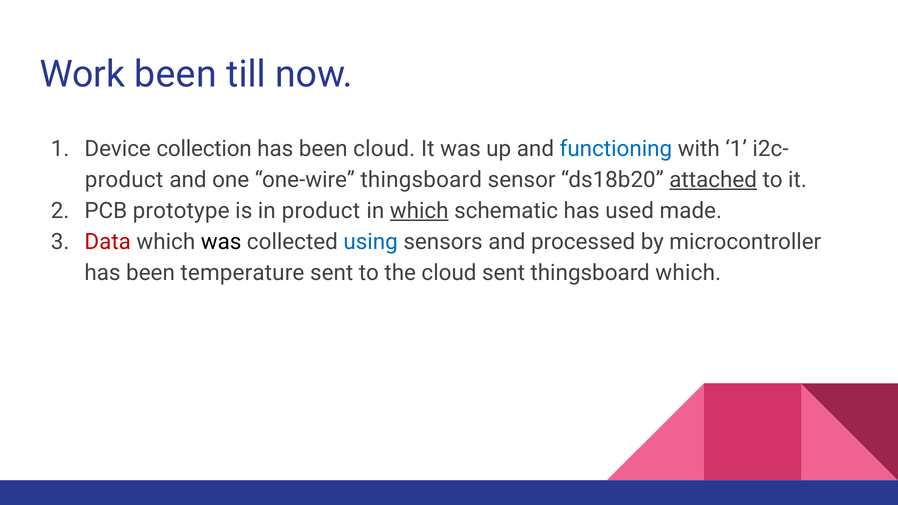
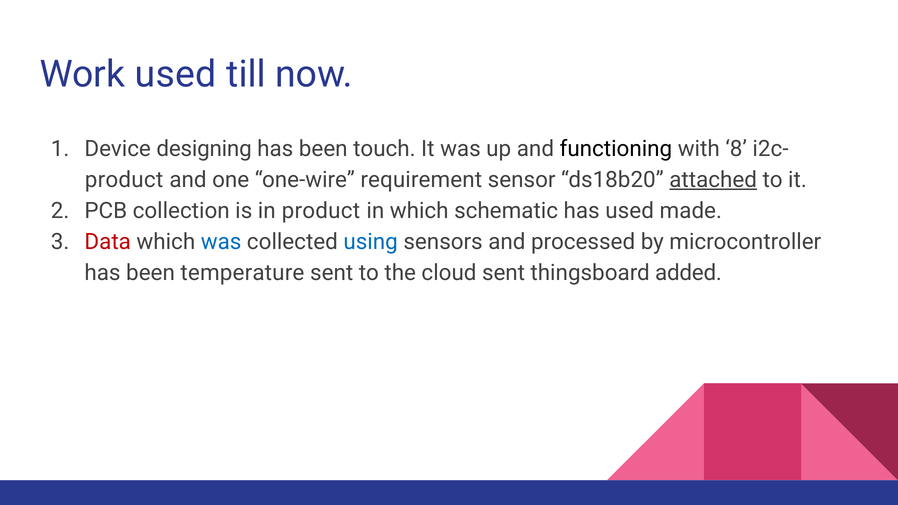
Work been: been -> used (176, 74)
collection: collection -> designing (204, 149)
been cloud: cloud -> touch (384, 149)
functioning colour: blue -> black (616, 149)
with 1: 1 -> 8 (736, 149)
one-wire thingsboard: thingsboard -> requirement (421, 180)
prototype: prototype -> collection (181, 211)
which underline: present -> none (419, 211)
was colour: black -> blue (221, 242)
thingsboard which: which -> added (688, 273)
